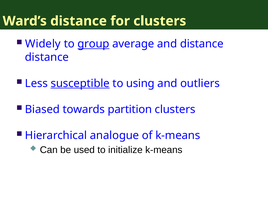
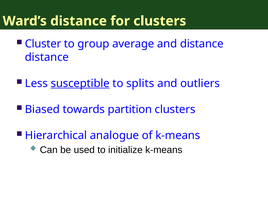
Widely: Widely -> Cluster (43, 44)
group underline: present -> none (93, 44)
using: using -> splits (140, 83)
